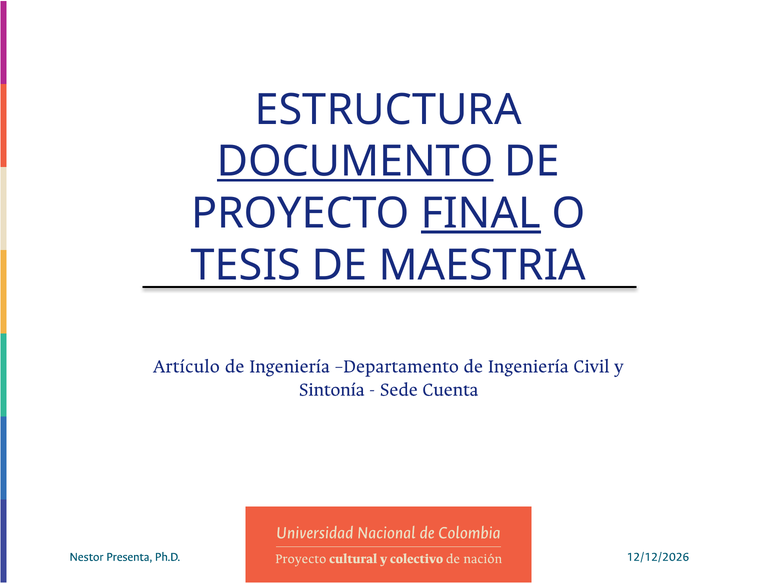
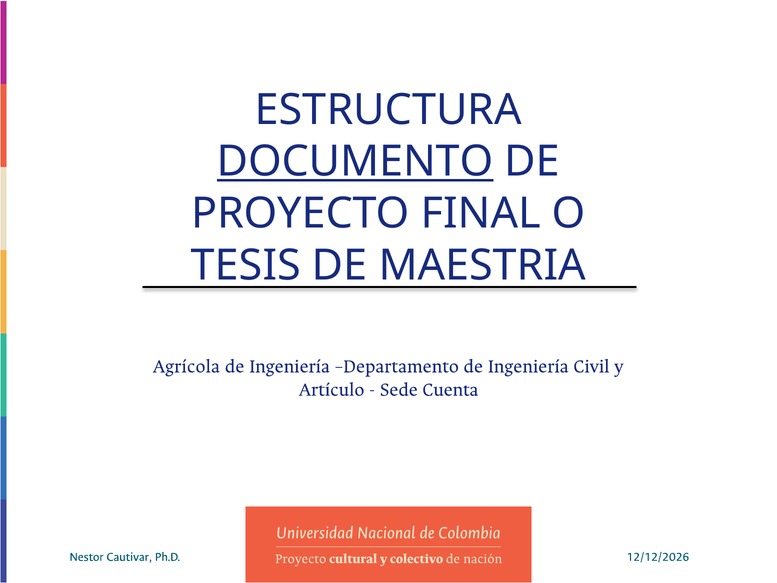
FINAL underline: present -> none (481, 213)
Artículo: Artículo -> Agrícola (186, 366)
Sintonía: Sintonía -> Artículo (332, 389)
Presenta: Presenta -> Cautivar (129, 556)
